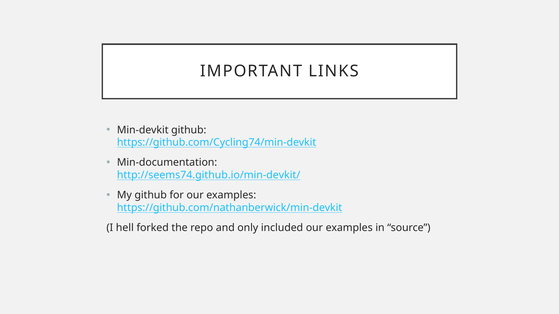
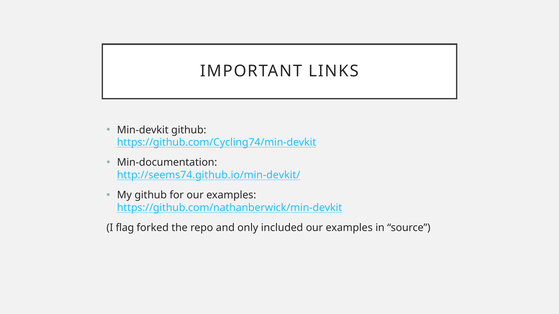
hell: hell -> flag (125, 228)
